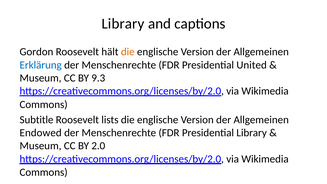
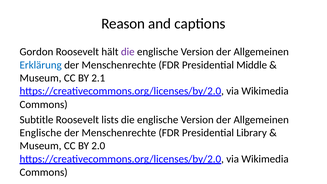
Library: Library -> Reason (123, 24)
die colour: orange -> purple (128, 52)
United: United -> Middle (252, 65)
9.3: 9.3 -> 2.1 (98, 78)
Endowed: Endowed -> Englische (41, 133)
